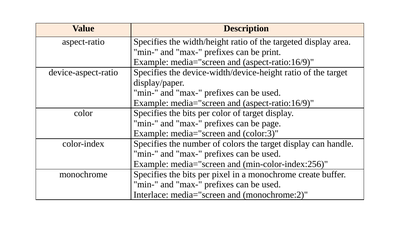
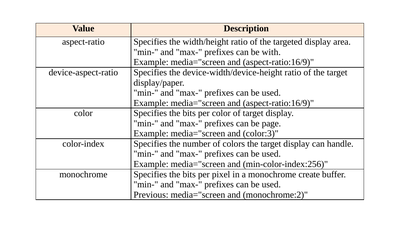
print: print -> with (271, 52)
Interlace: Interlace -> Previous (151, 194)
